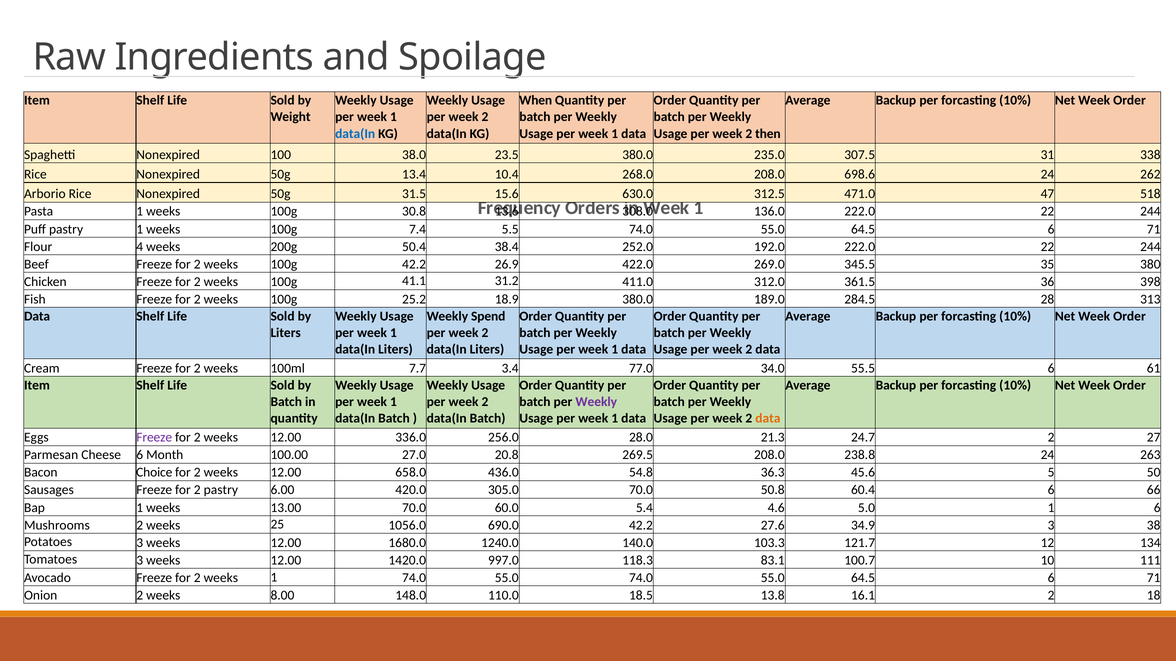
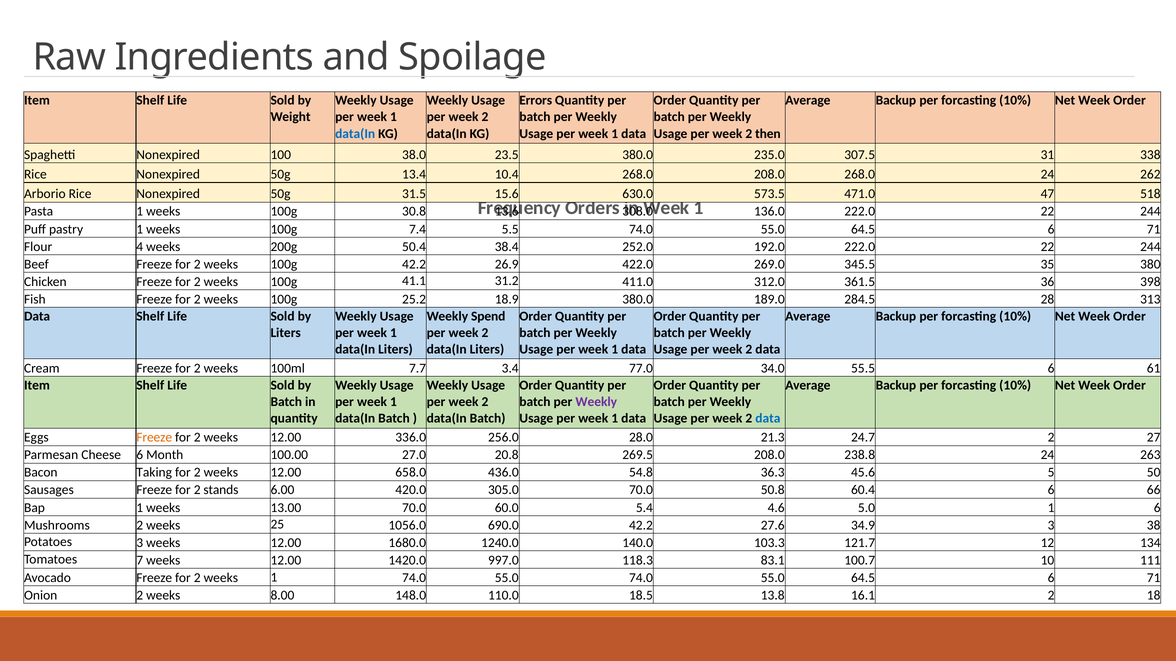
When: When -> Errors (536, 100)
208.0 698.6: 698.6 -> 268.0 (860, 175)
312.5: 312.5 -> 573.5 (769, 194)
data colour: orange -> blue (768, 419)
Freeze colour: purple -> orange (154, 438)
Choice: Choice -> Taking (154, 473)
2 pastry: pastry -> stands (221, 490)
Tomatoes 3: 3 -> 7 (140, 561)
